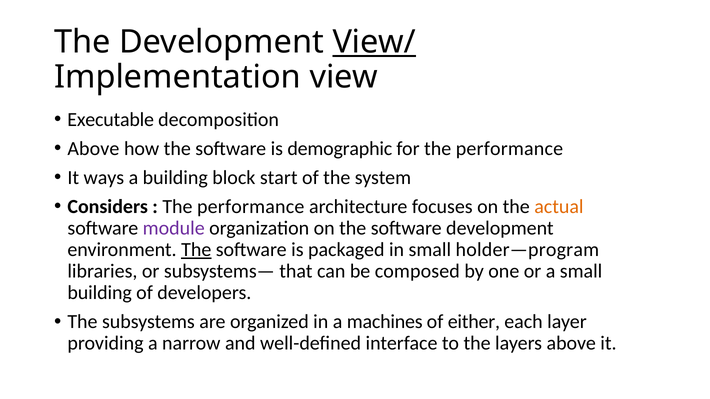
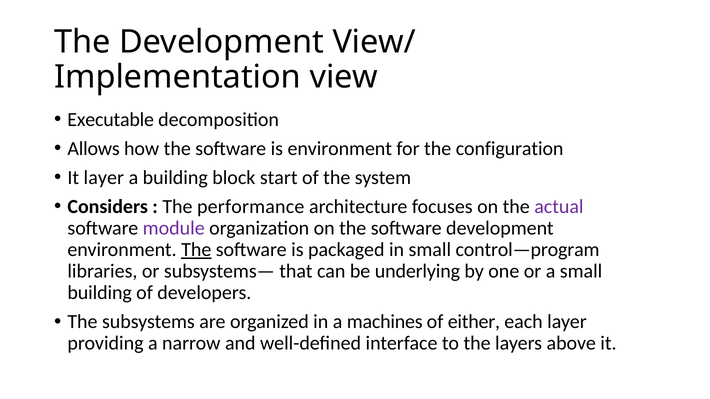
View/ underline: present -> none (374, 42)
Above: Above -> Allows (94, 149)
is demographic: demographic -> environment (340, 149)
for the performance: performance -> configuration (510, 149)
It ways: ways -> layer (104, 178)
actual colour: orange -> purple (559, 207)
holder—program: holder—program -> control—program (528, 250)
composed: composed -> underlying (417, 271)
